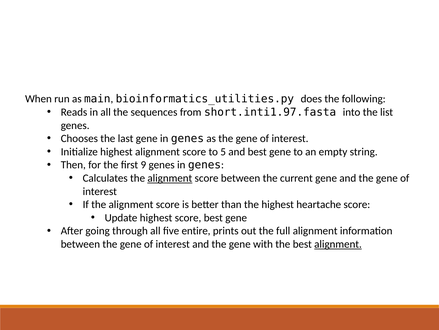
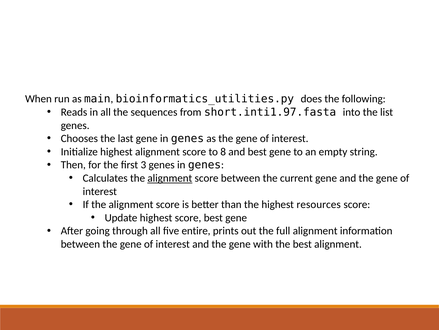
5: 5 -> 8 (223, 151)
9: 9 -> 3 (143, 165)
heartache: heartache -> resources (319, 204)
alignment underline: present -> none (338, 244)
